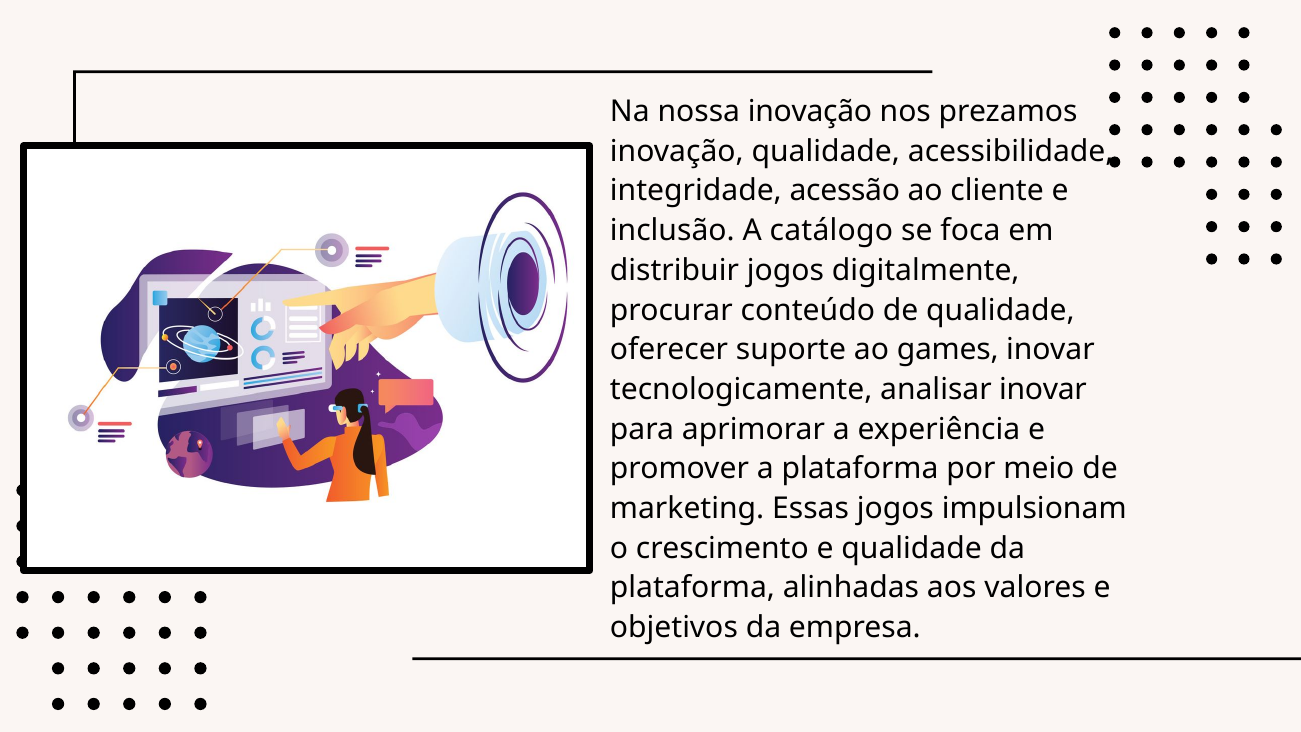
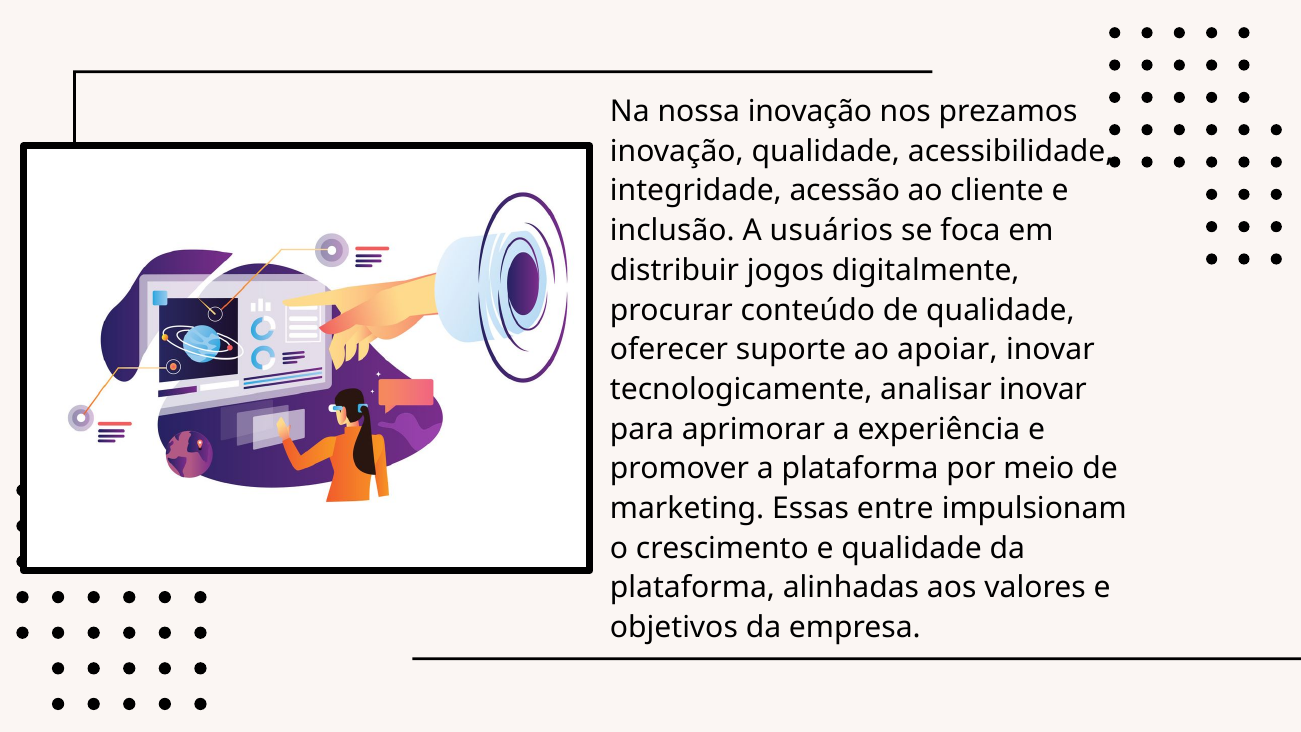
catálogo: catálogo -> usuários (831, 231)
games: games -> apoiar (947, 350)
Essas jogos: jogos -> entre (895, 509)
